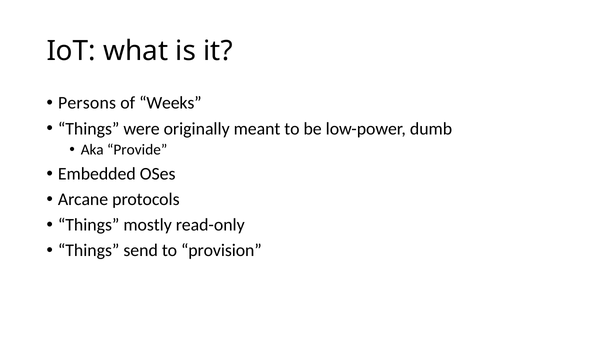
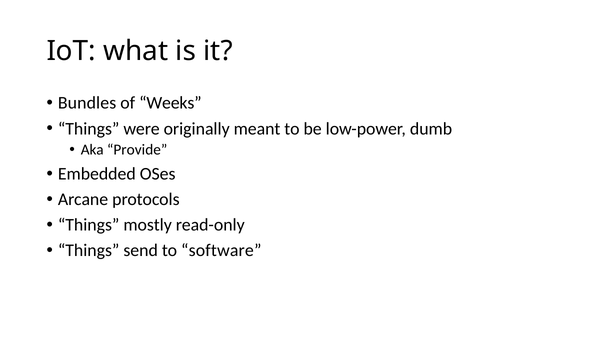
Persons: Persons -> Bundles (87, 103)
provision: provision -> software (221, 251)
